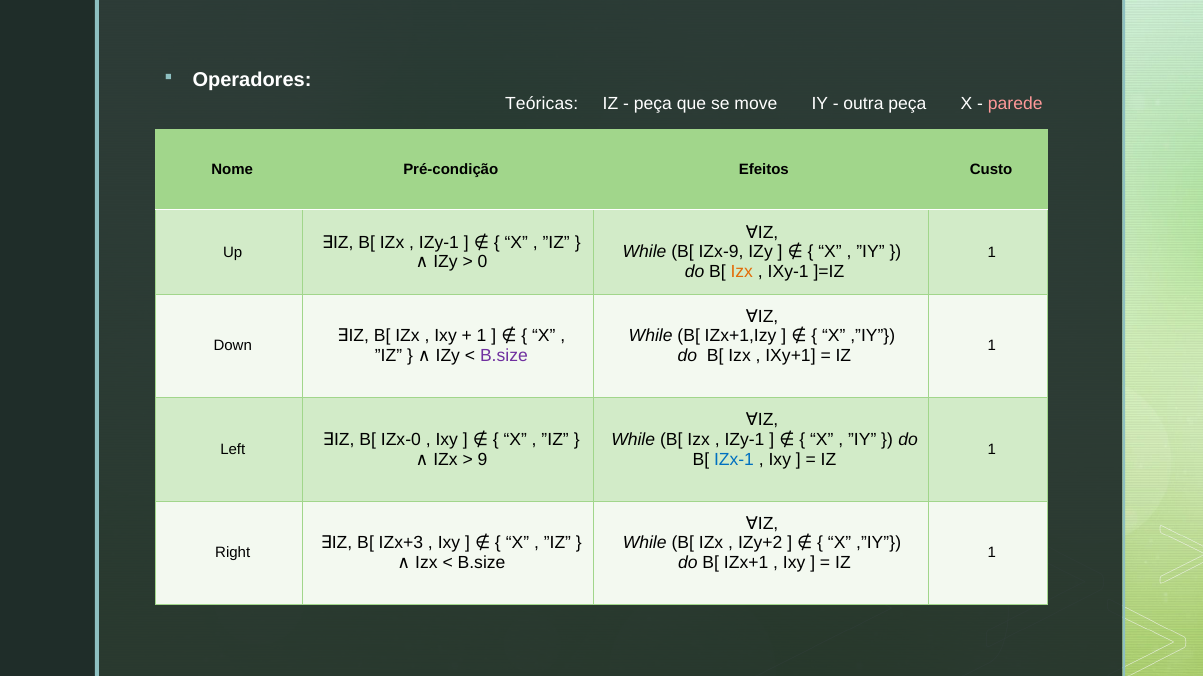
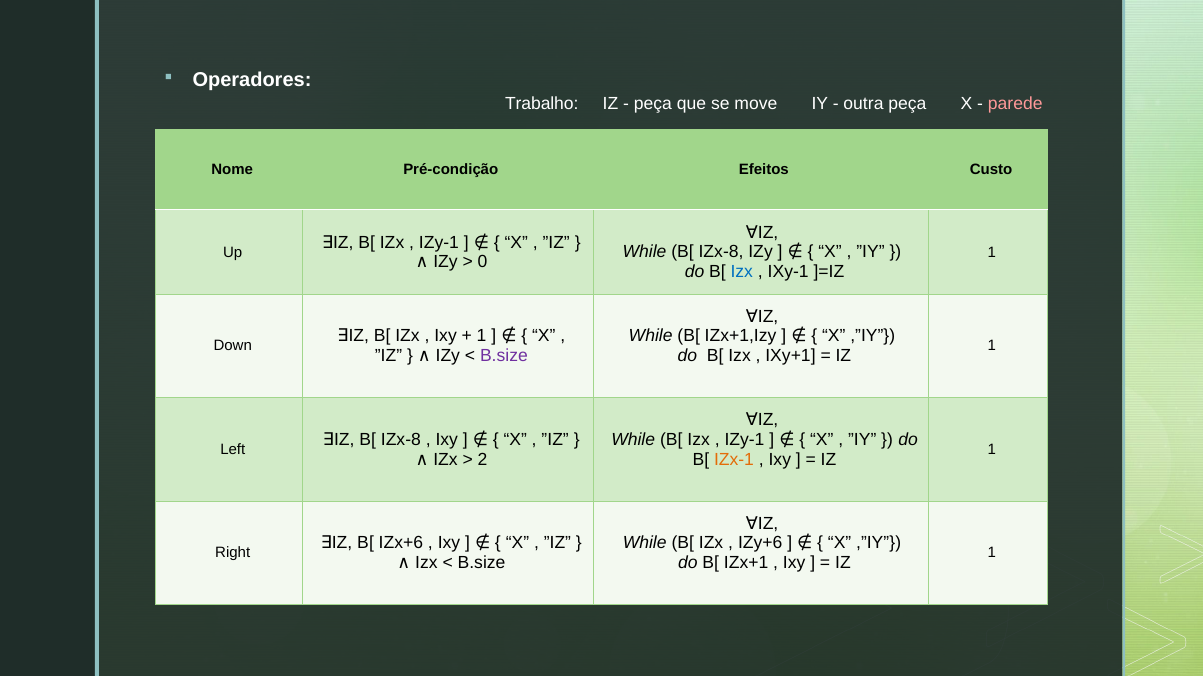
Teóricas: Teóricas -> Trabalho (542, 104)
While B[ IZx-9: IZx-9 -> IZx-8 (721, 252)
Izx colour: orange -> blue (742, 272)
∃IZ B[ IZx-0: IZx-0 -> IZx-8 (401, 440)
9: 9 -> 2 (483, 460)
IZx-1 colour: blue -> orange (734, 460)
IZx+3: IZx+3 -> IZx+6 (401, 544)
IZy+2: IZy+2 -> IZy+6 (760, 544)
